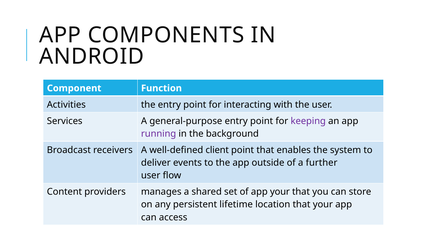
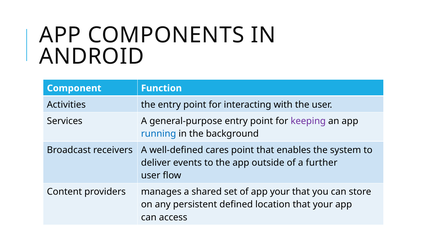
running colour: purple -> blue (159, 134)
client: client -> cares (217, 150)
lifetime: lifetime -> defined (236, 205)
